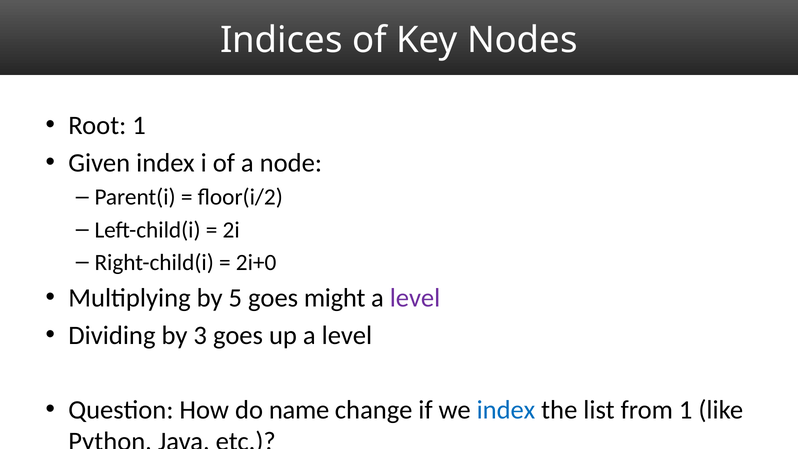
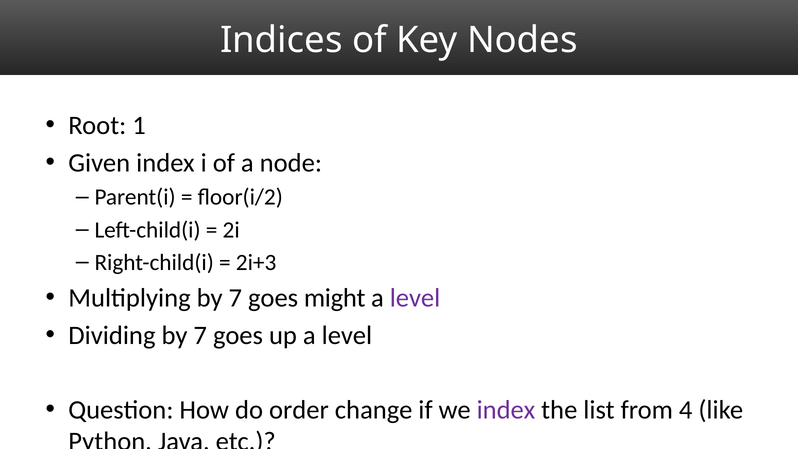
2i+0: 2i+0 -> 2i+3 (256, 262)
Multiplying by 5: 5 -> 7 (235, 298)
Dividing by 3: 3 -> 7 (200, 335)
name: name -> order (299, 410)
index colour: blue -> purple (506, 410)
from 1: 1 -> 4 (686, 410)
